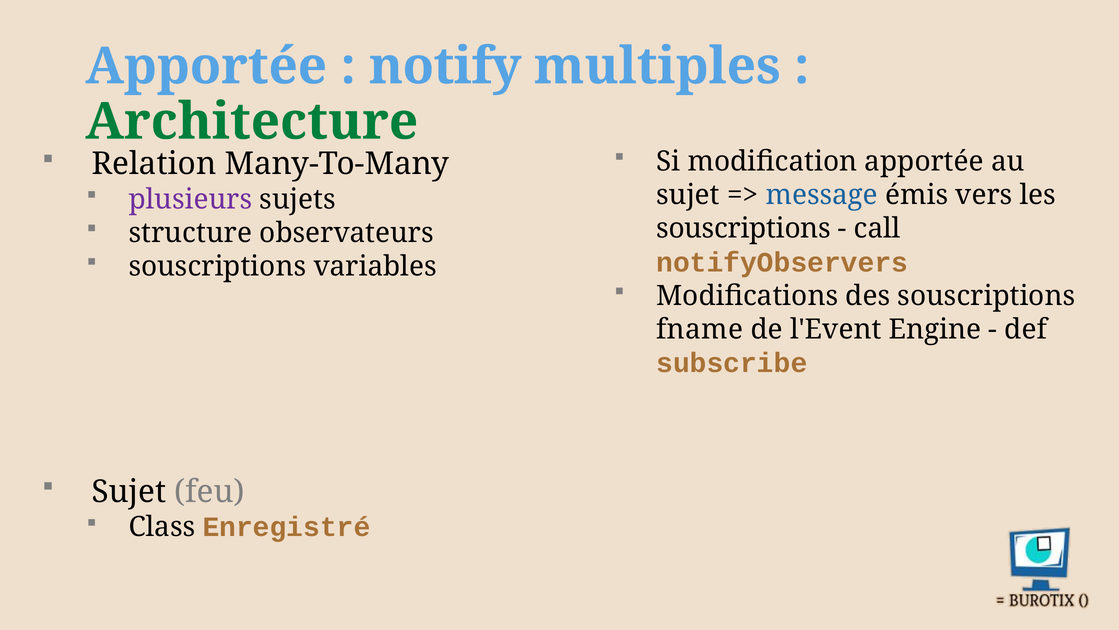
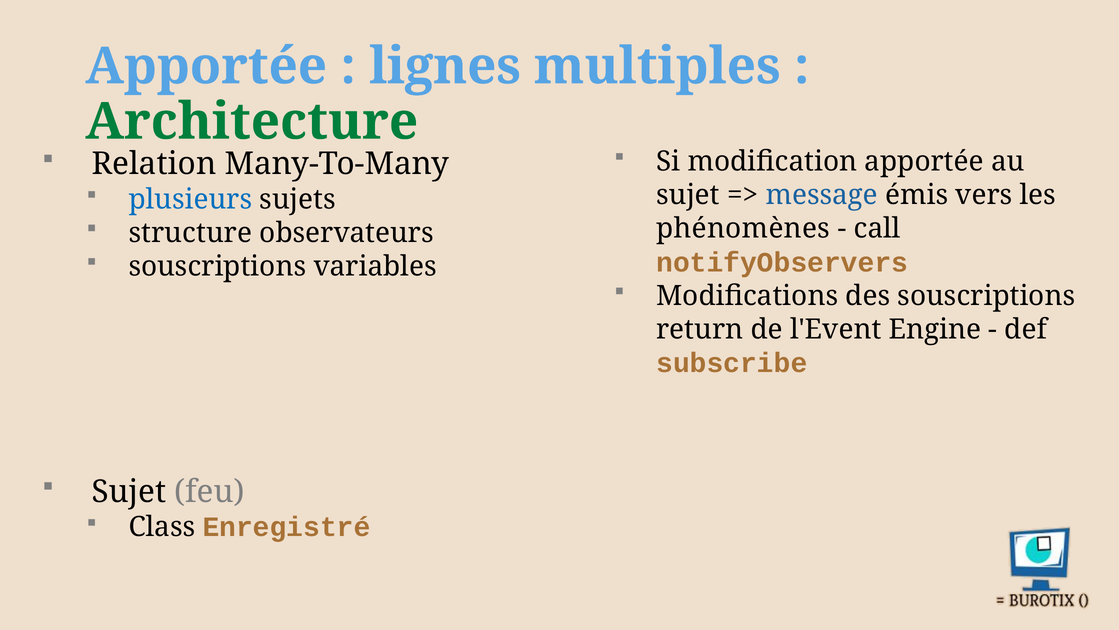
notify: notify -> lignes (445, 66)
plusieurs colour: purple -> blue (190, 199)
souscriptions: souscriptions -> phénomènes (743, 228)
fname: fname -> return (700, 329)
